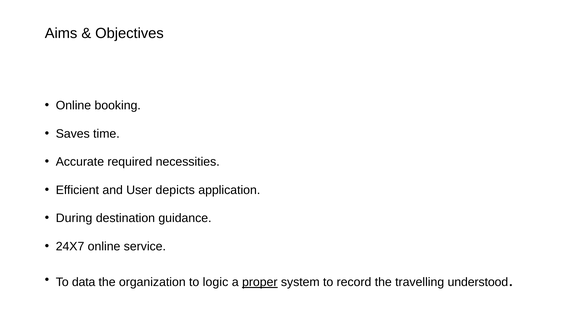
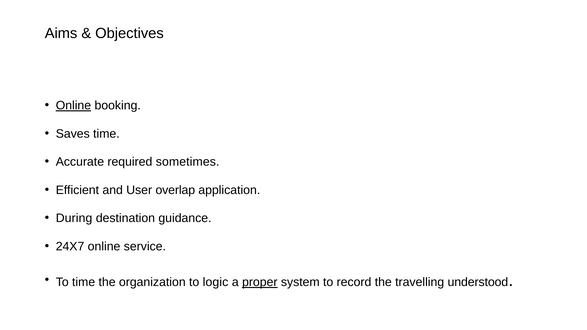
Online underline: none -> present (73, 106)
necessities: necessities -> sometimes (188, 162)
depicts: depicts -> overlap (175, 190)
To data: data -> time (84, 282)
